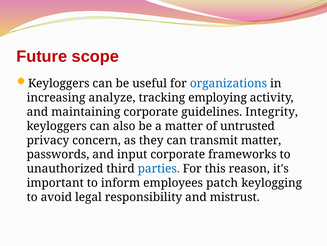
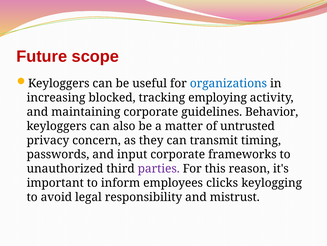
analyze: analyze -> blocked (112, 97)
Integrity: Integrity -> Behavior (272, 112)
transmit matter: matter -> timing (261, 140)
parties colour: blue -> purple (159, 168)
patch: patch -> clicks (222, 183)
